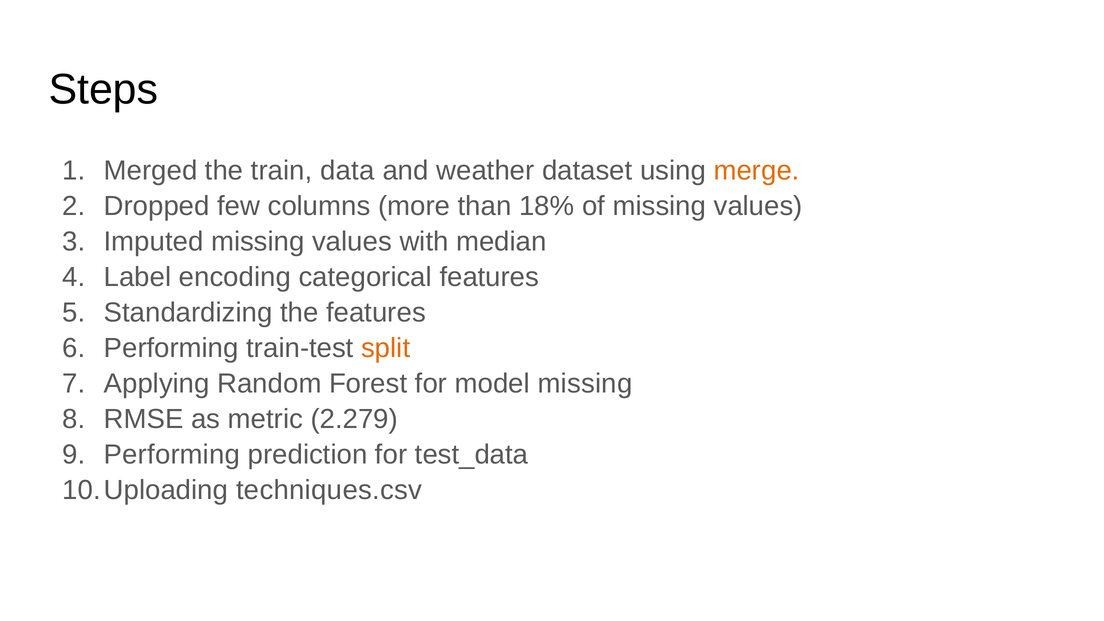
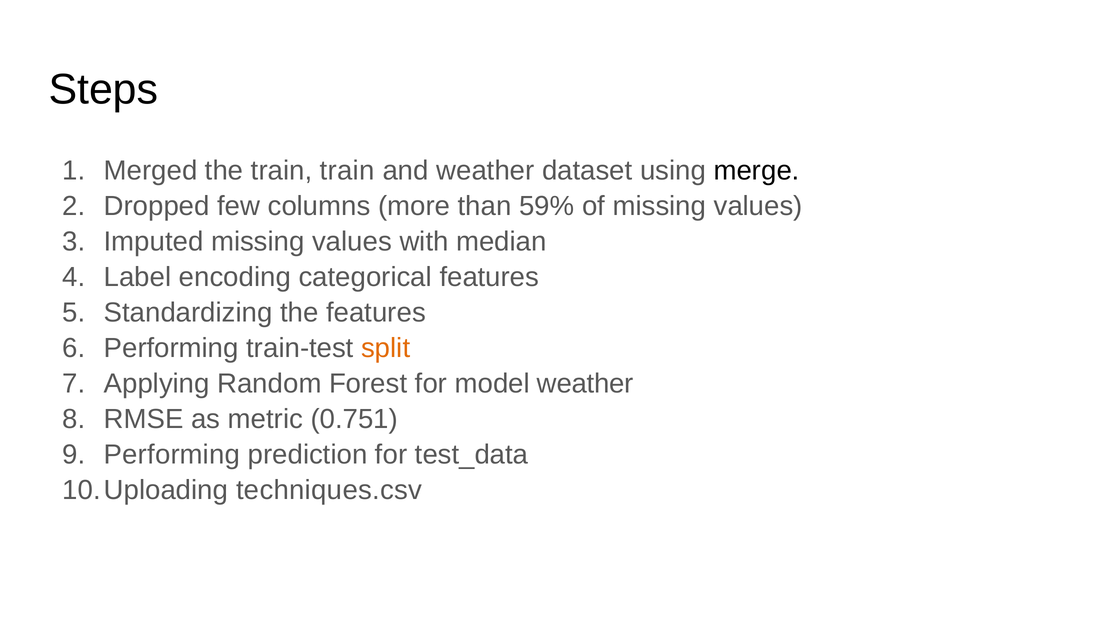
train data: data -> train (347, 171)
merge colour: orange -> black (757, 171)
18%: 18% -> 59% (547, 206)
model missing: missing -> weather (585, 384)
2.279: 2.279 -> 0.751 (354, 419)
